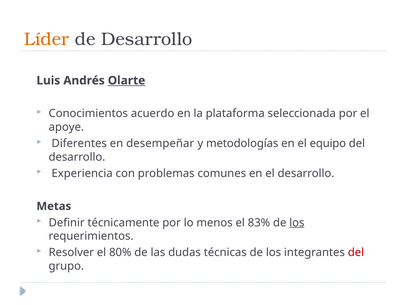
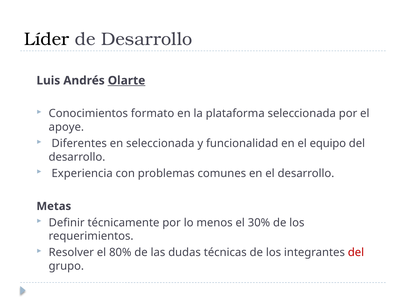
Líder colour: orange -> black (47, 39)
acuerdo: acuerdo -> formato (153, 113)
en desempeñar: desempeñar -> seleccionada (160, 143)
metodologías: metodologías -> funcionalidad (242, 143)
83%: 83% -> 30% (259, 222)
los underline: present -> none (297, 222)
